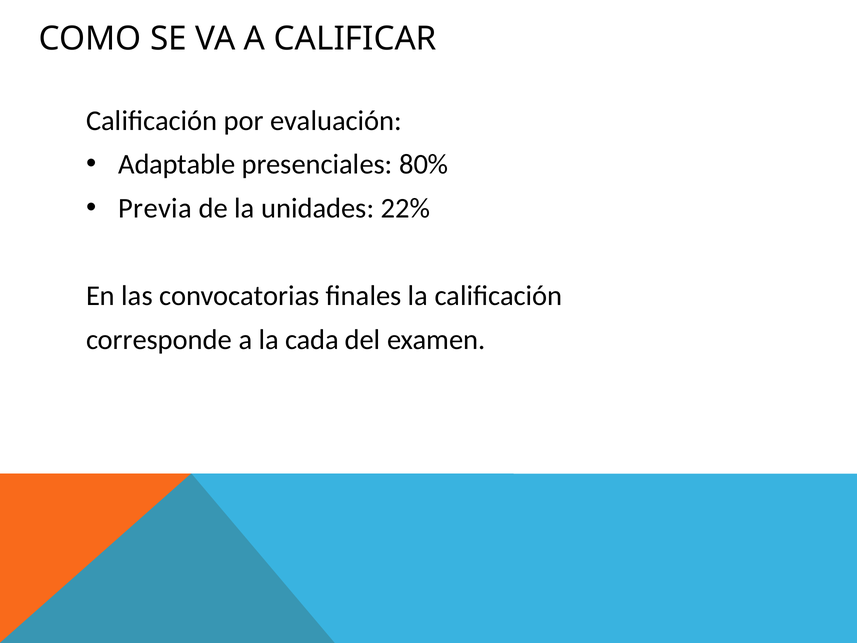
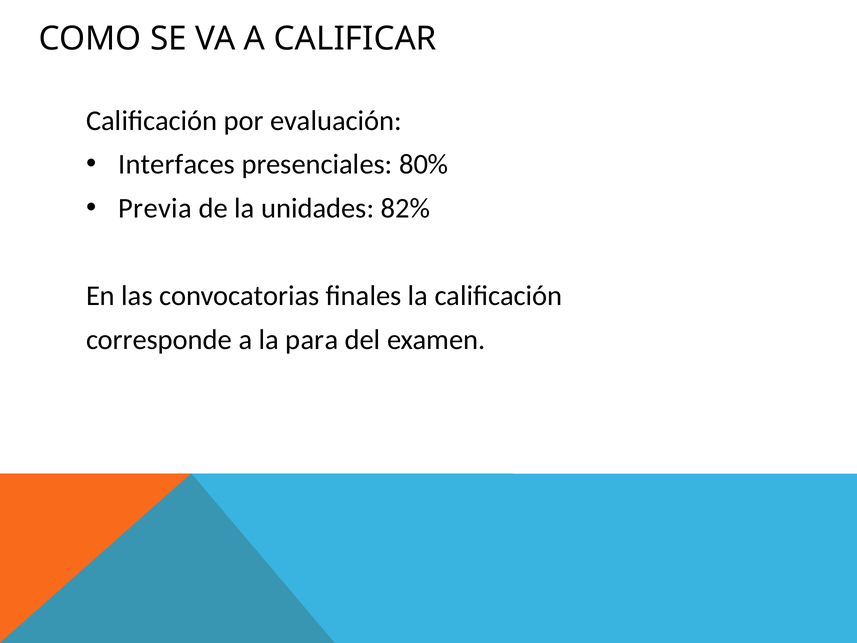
Adaptable: Adaptable -> Interfaces (177, 164)
22%: 22% -> 82% (405, 208)
cada: cada -> para (312, 340)
